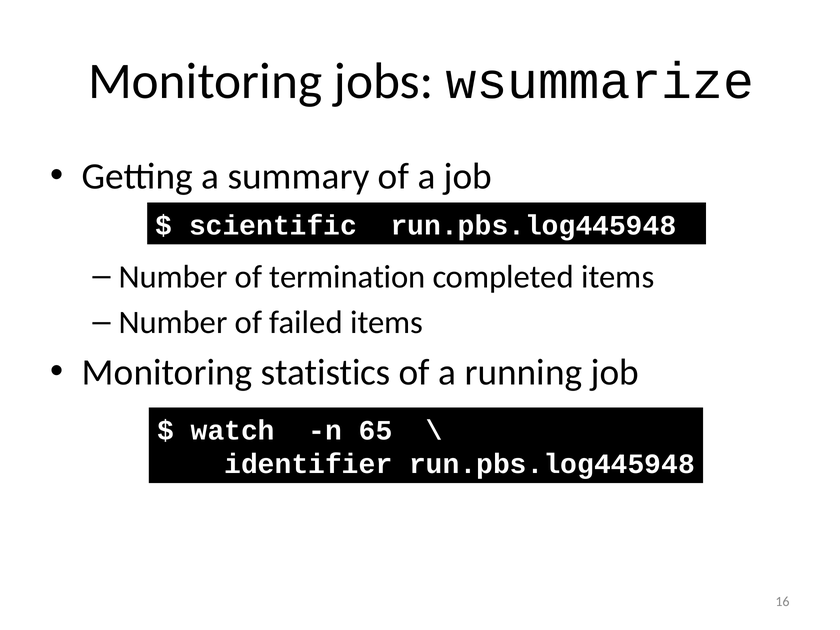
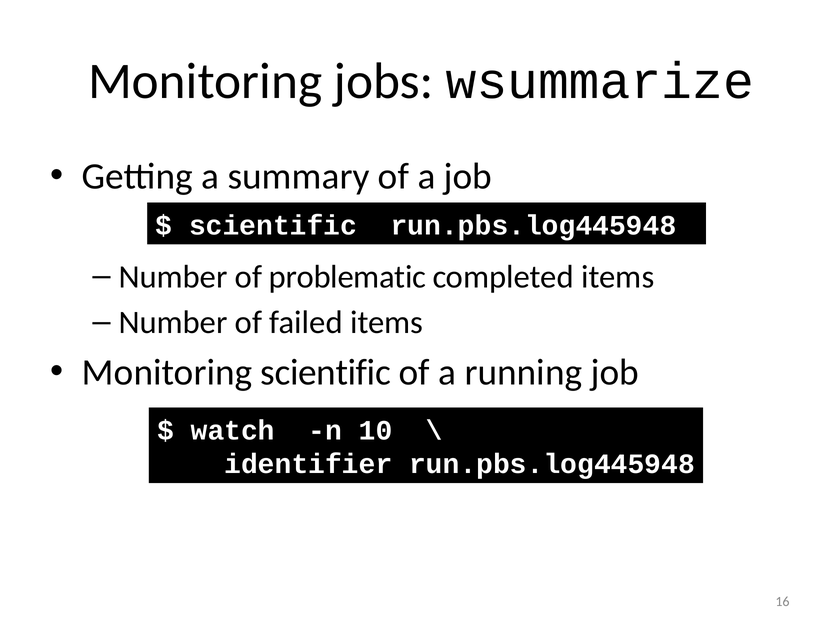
termination: termination -> problematic (347, 277)
Monitoring statistics: statistics -> scientific (326, 372)
65: 65 -> 10 (376, 430)
